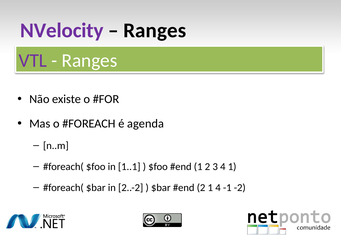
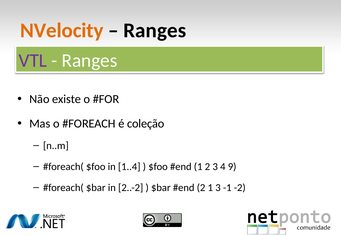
NVelocity colour: purple -> orange (62, 31)
agenda: agenda -> coleção (146, 124)
1..1: 1..1 -> 1..4 (129, 167)
4 1: 1 -> 9 (232, 167)
1 4: 4 -> 3 (218, 188)
